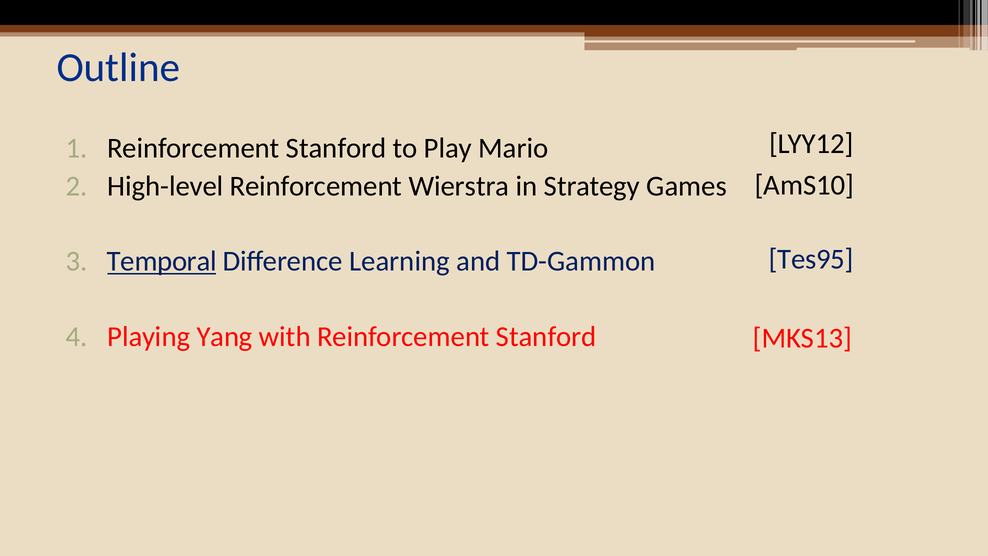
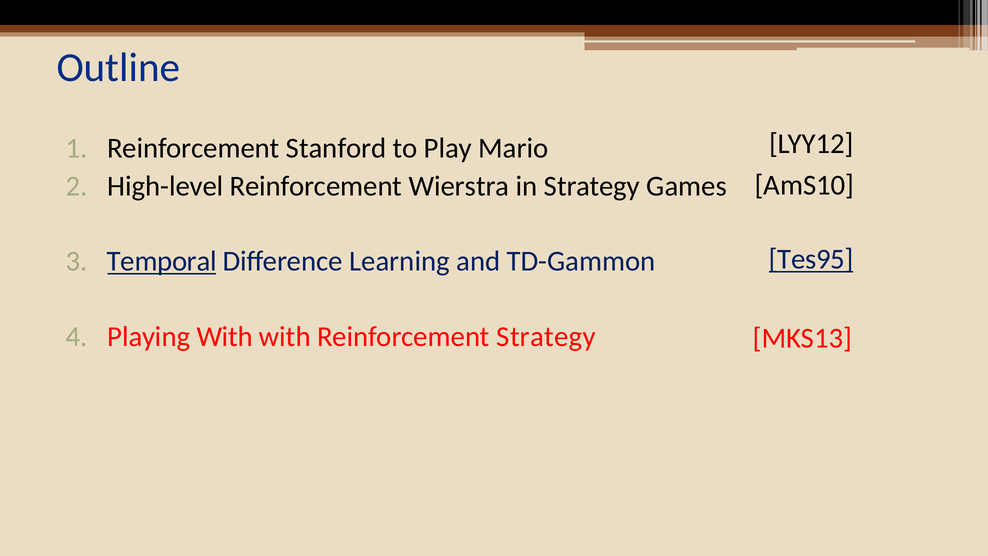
Tes95 underline: none -> present (811, 259)
Playing Yang: Yang -> With (225, 336)
with Reinforcement Stanford: Stanford -> Strategy (546, 336)
